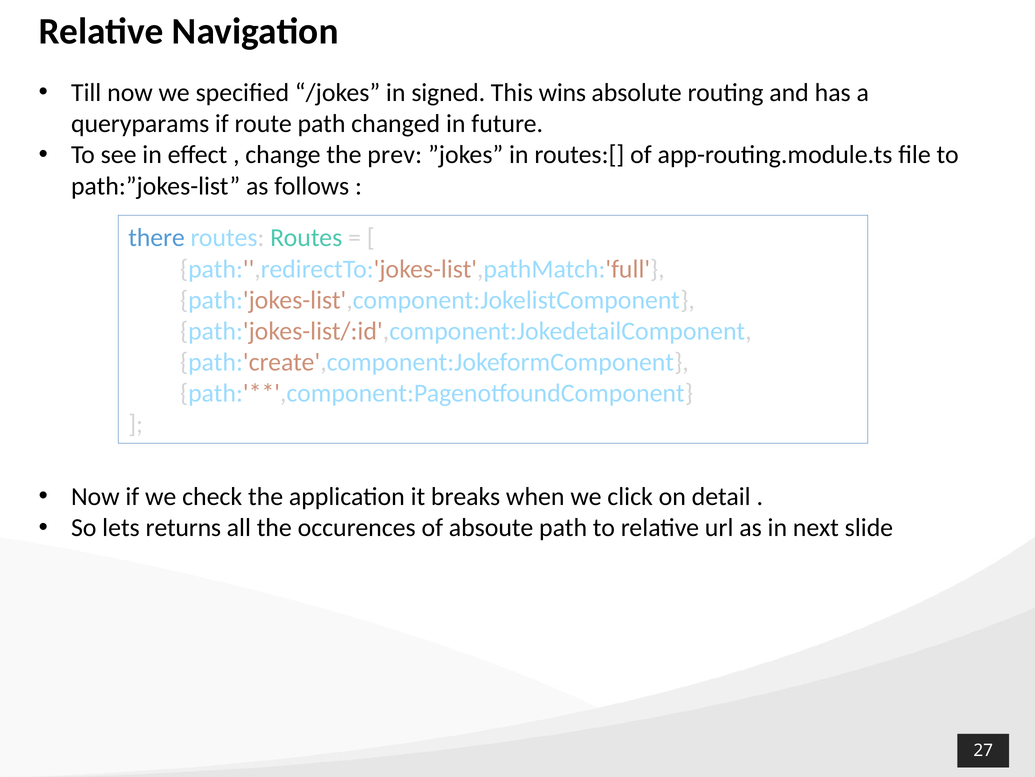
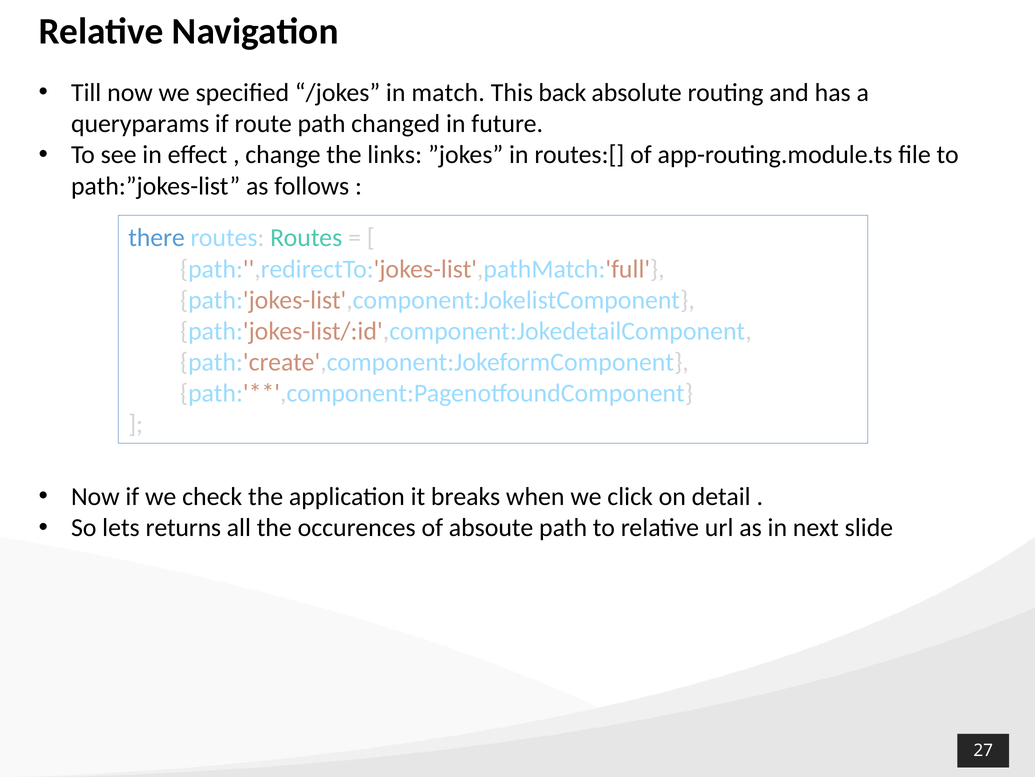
signed: signed -> match (448, 93)
wins: wins -> back (562, 93)
prev: prev -> links (395, 155)
